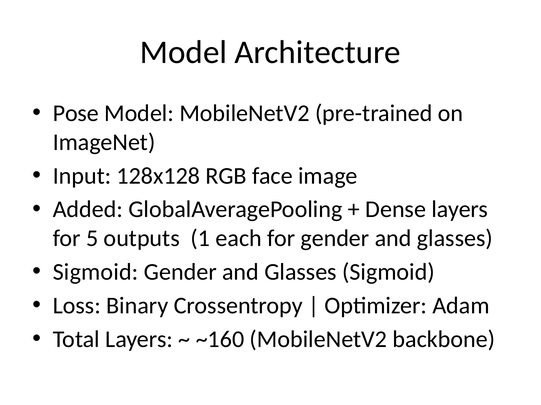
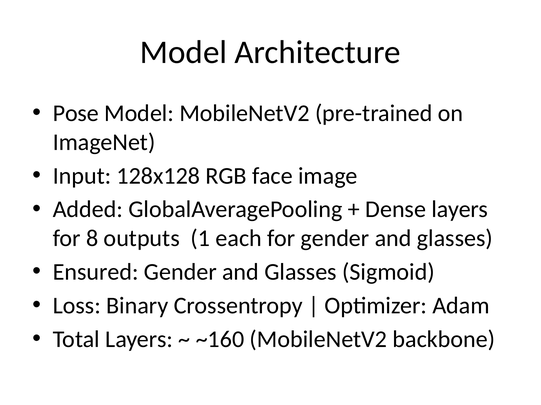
5: 5 -> 8 (92, 239)
Sigmoid: Sigmoid -> Ensured (96, 272)
